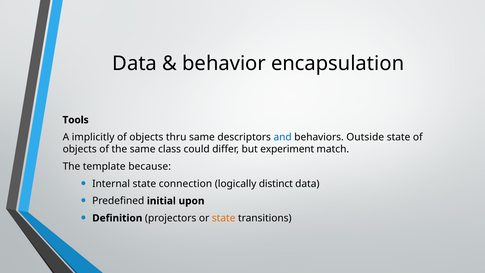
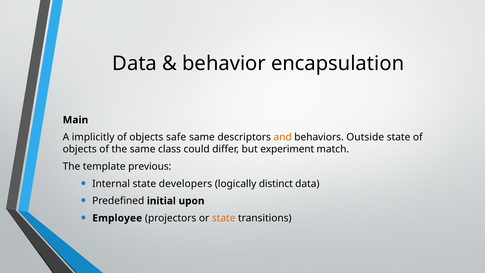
Tools: Tools -> Main (75, 120)
thru: thru -> safe (176, 137)
and colour: blue -> orange (283, 137)
because: because -> previous (150, 166)
connection: connection -> developers (185, 184)
Definition: Definition -> Employee (117, 218)
